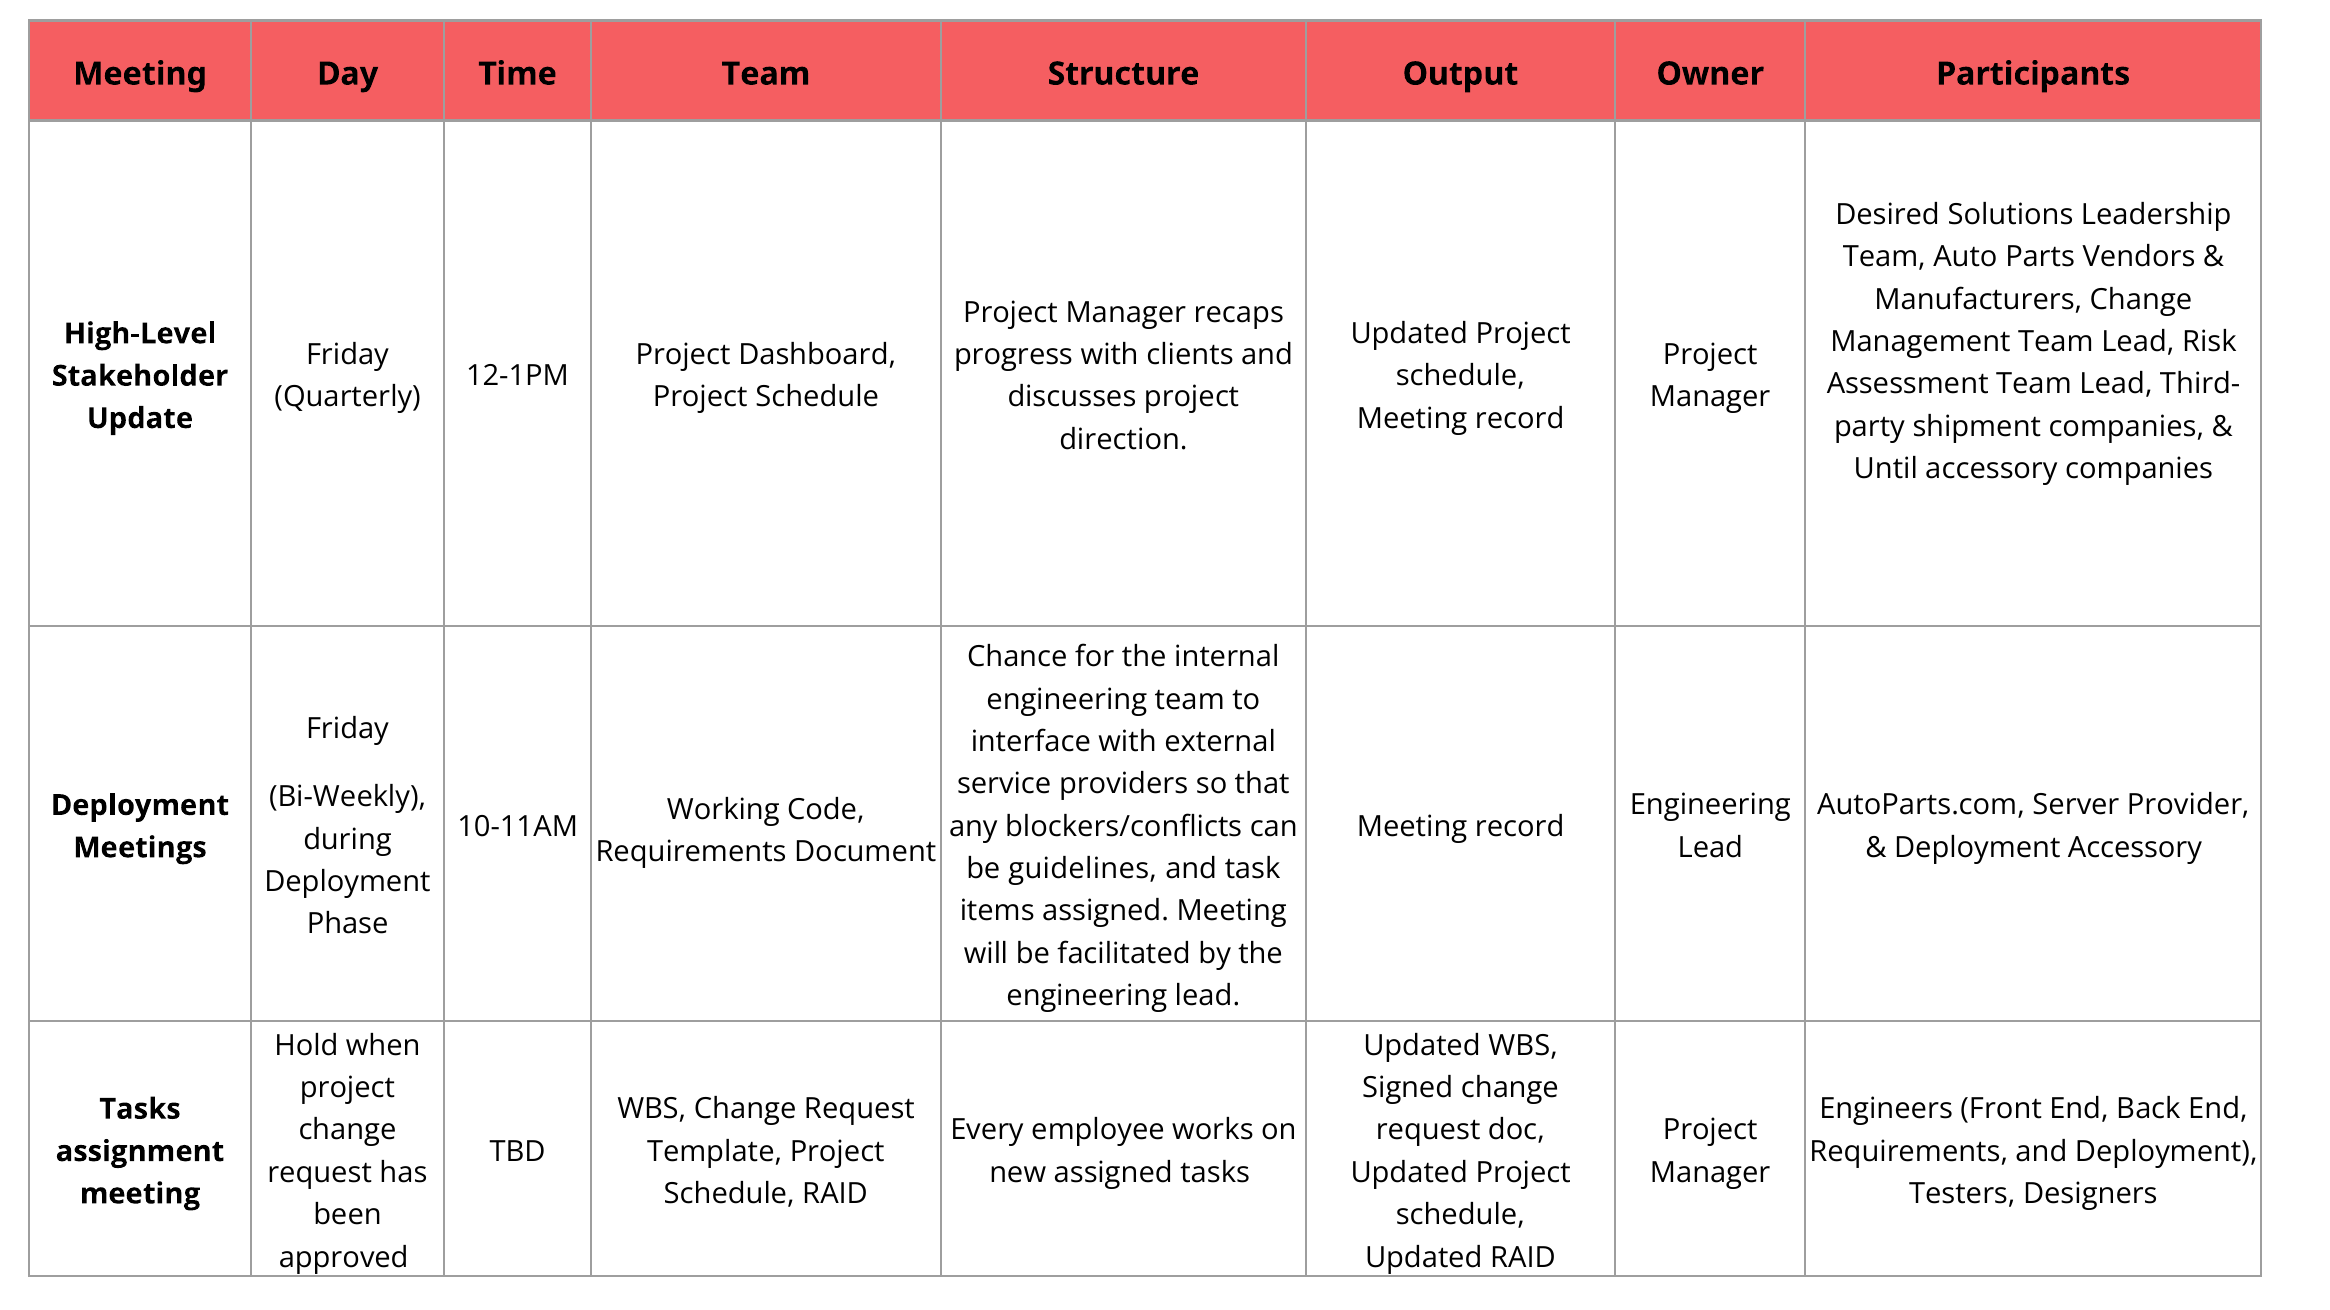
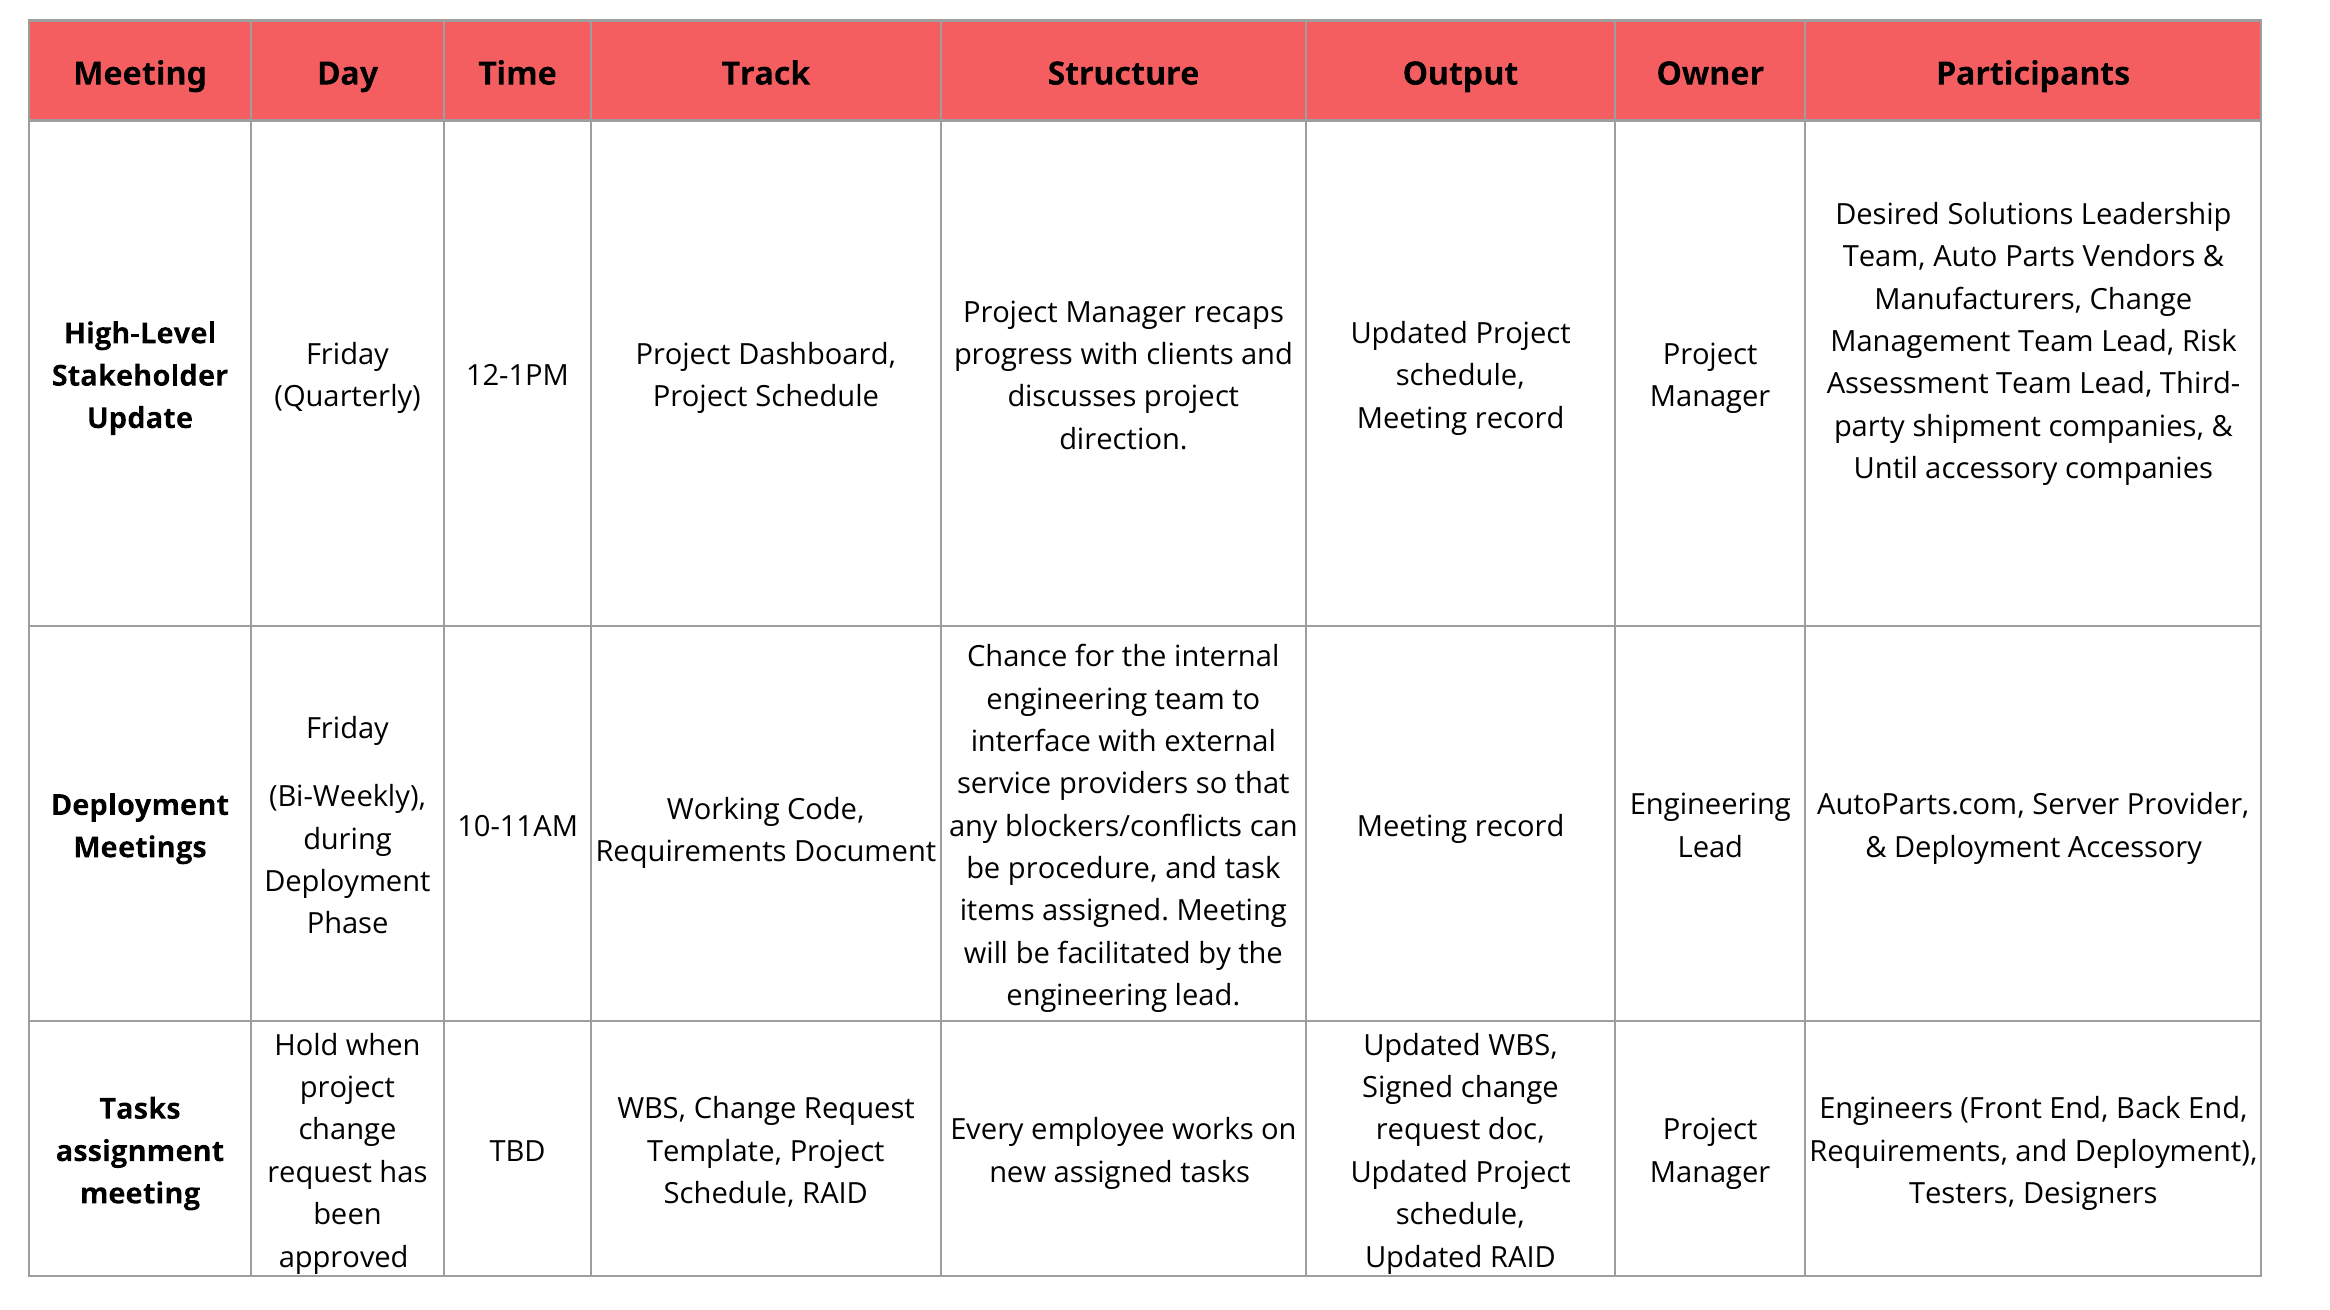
Time Team: Team -> Track (766, 74)
guidelines: guidelines -> procedure (1083, 869)
